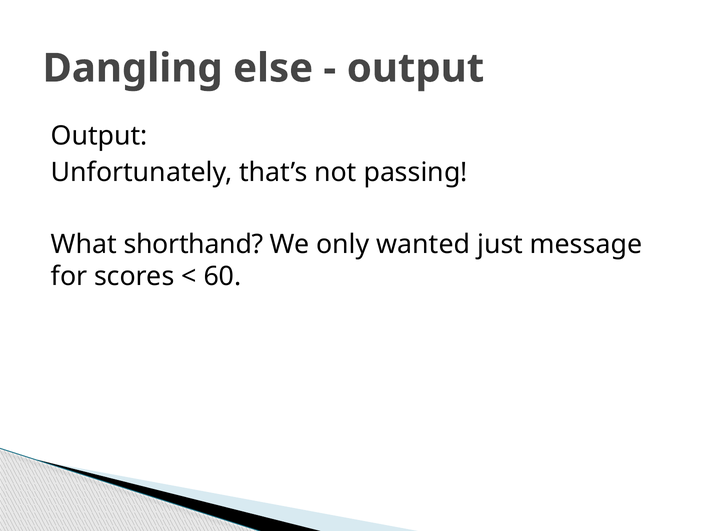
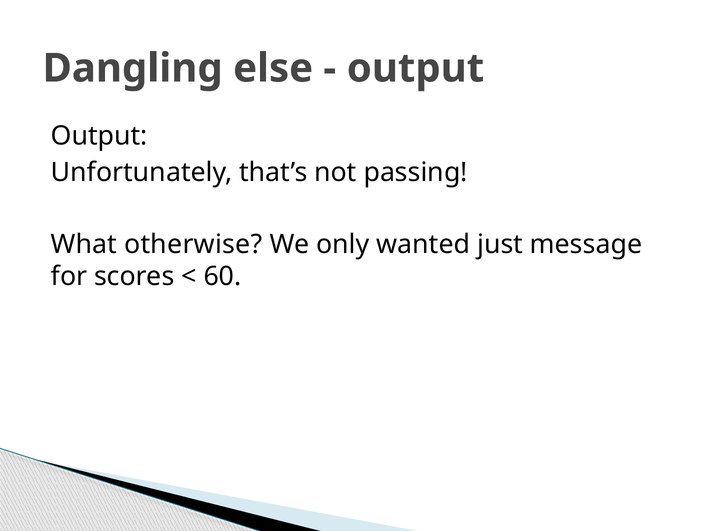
shorthand: shorthand -> otherwise (193, 244)
